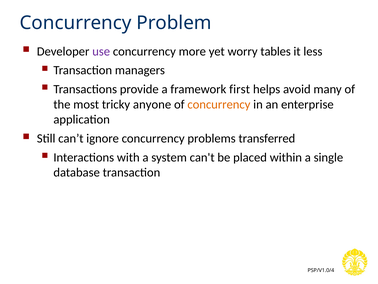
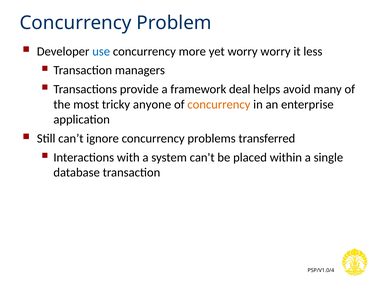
use colour: purple -> blue (101, 51)
worry tables: tables -> worry (276, 51)
first: first -> deal (240, 89)
